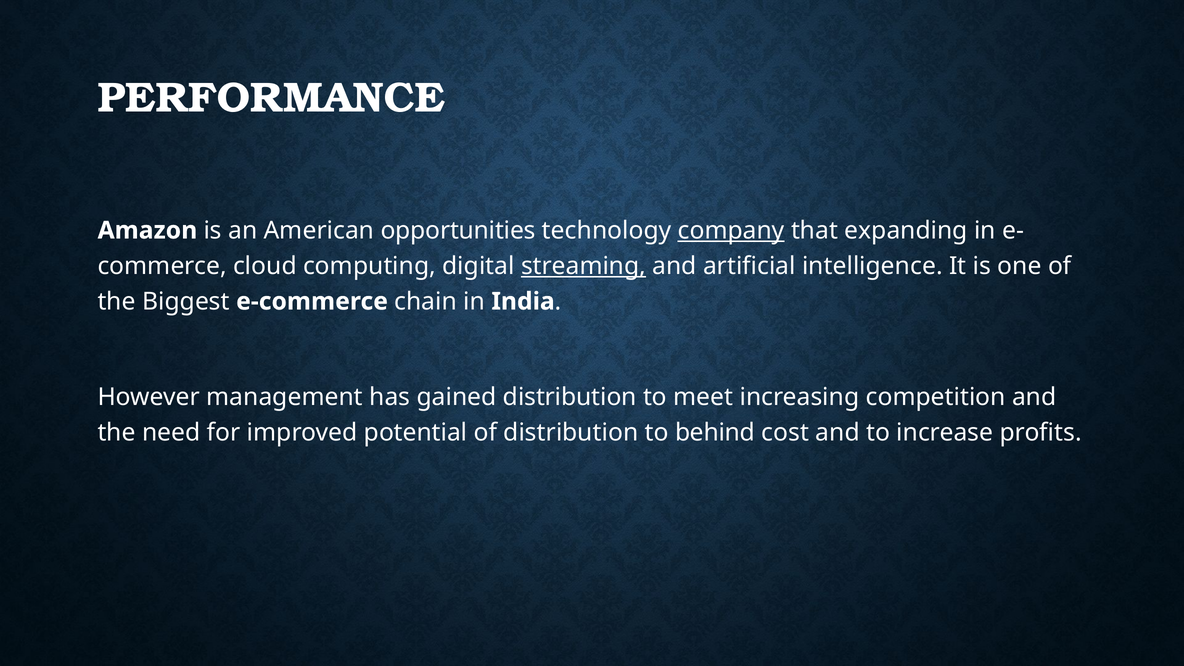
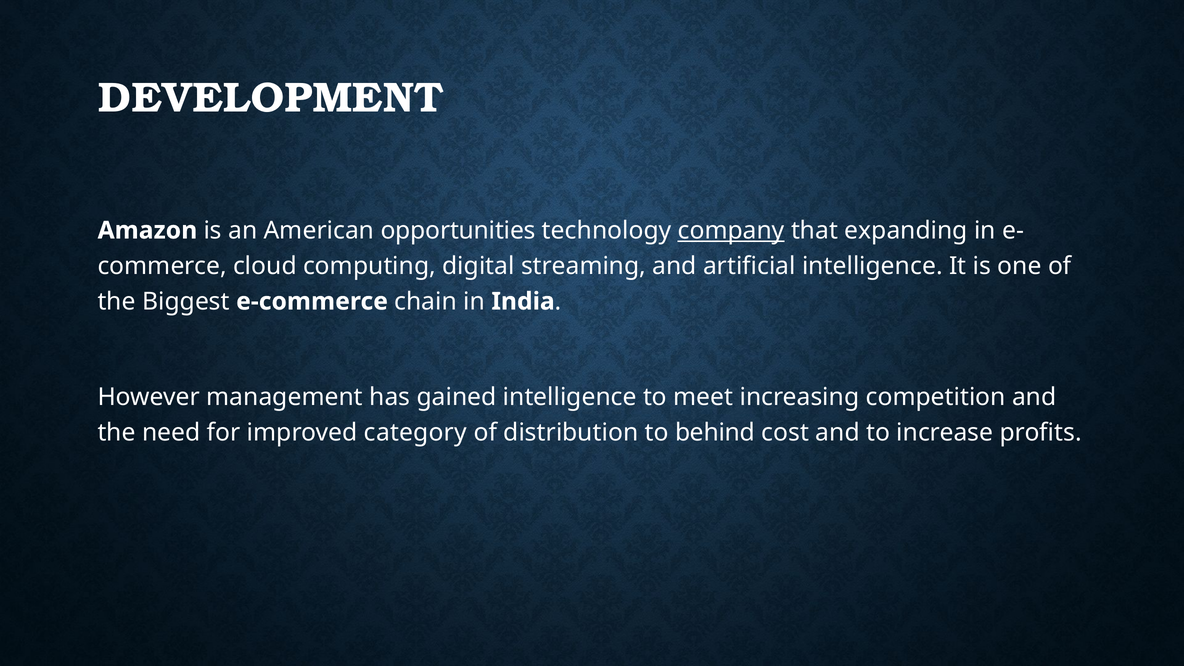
PERFORMANCE: PERFORMANCE -> DEVELOPMENT (271, 98)
streaming underline: present -> none (584, 266)
gained distribution: distribution -> intelligence (570, 397)
potential: potential -> category (415, 433)
